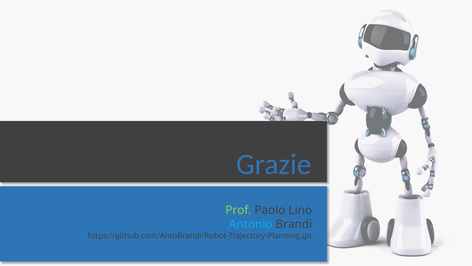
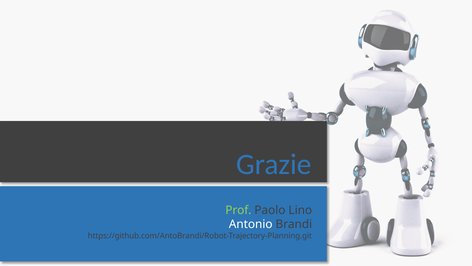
Antonio colour: light blue -> white (251, 224)
